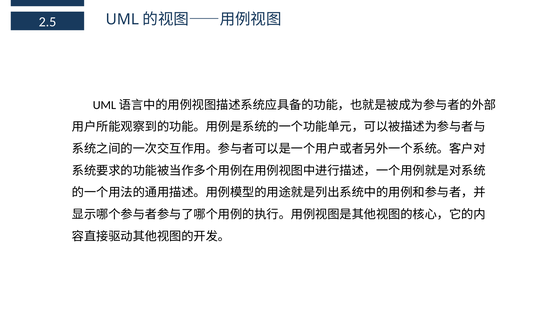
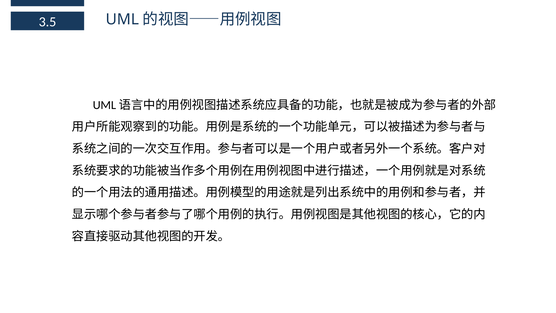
2.5: 2.5 -> 3.5 (47, 22)
